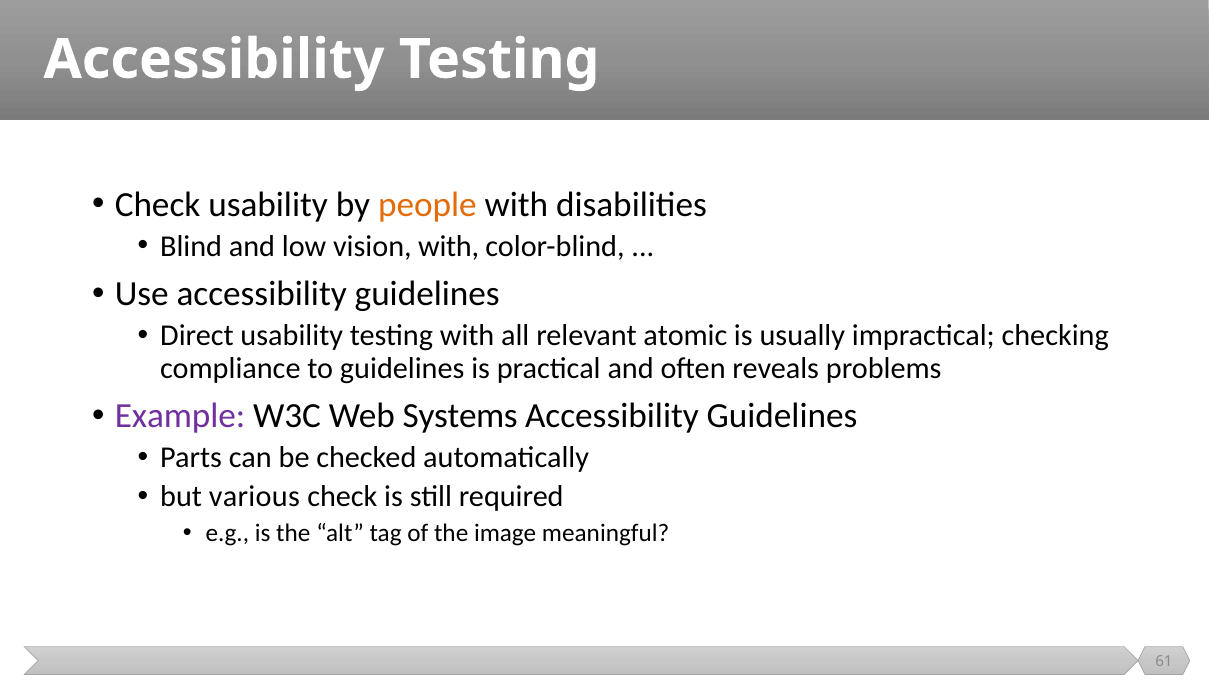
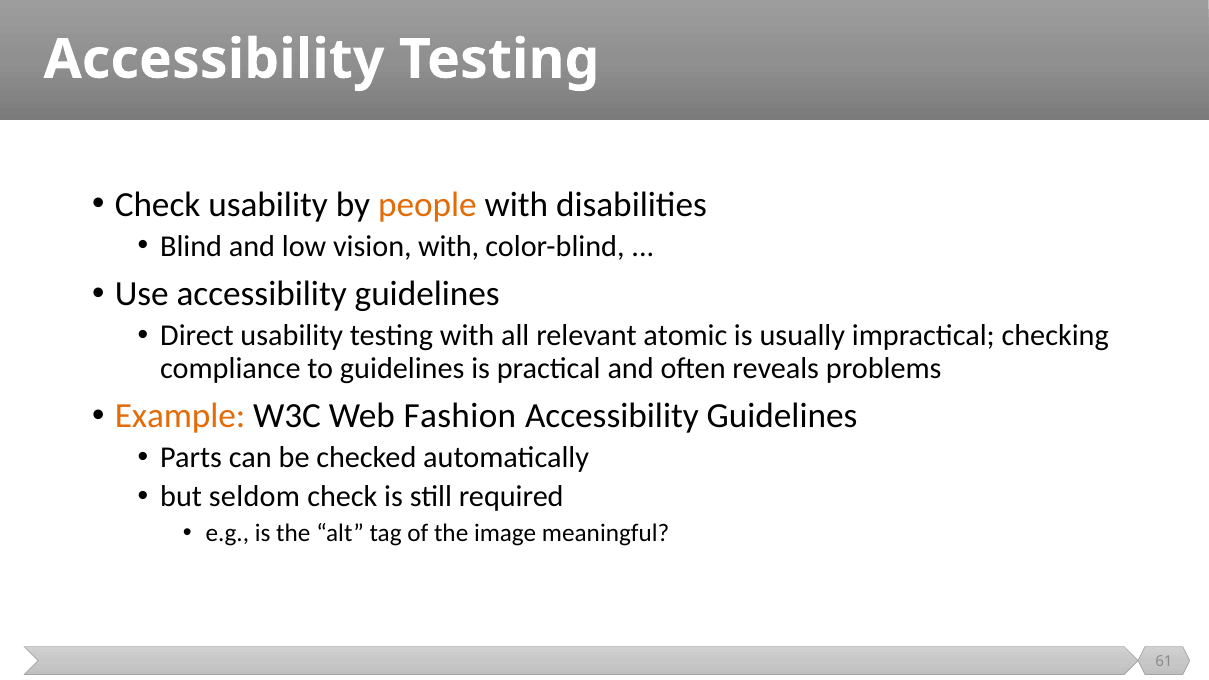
Example colour: purple -> orange (180, 416)
Systems: Systems -> Fashion (460, 416)
various: various -> seldom (254, 497)
